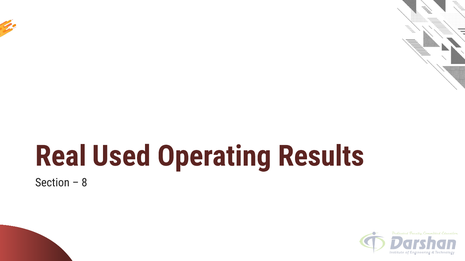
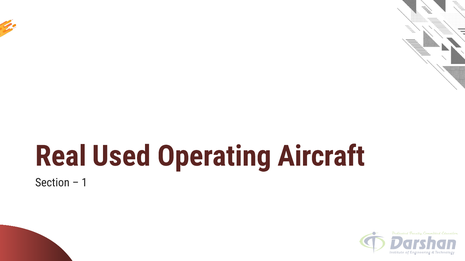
Results: Results -> Aircraft (321, 156)
8: 8 -> 1 (84, 183)
